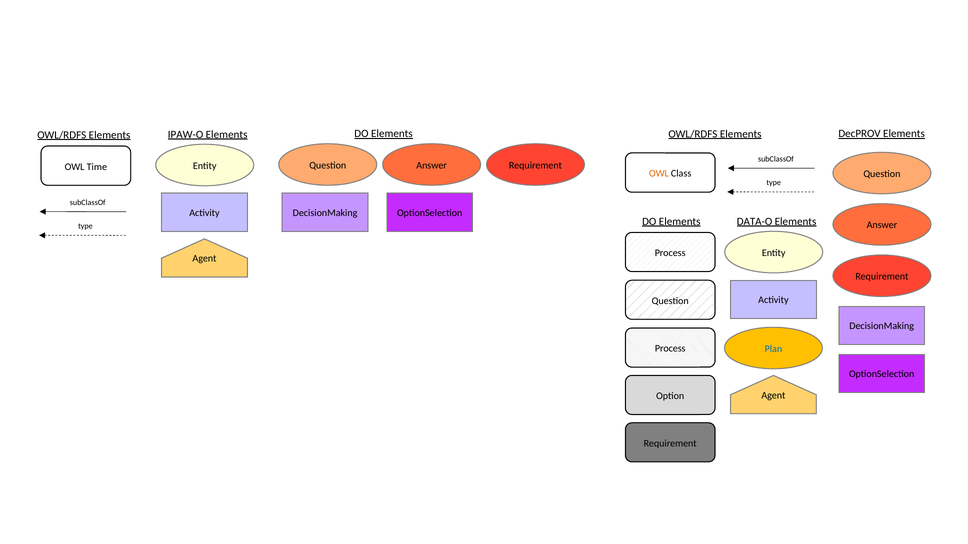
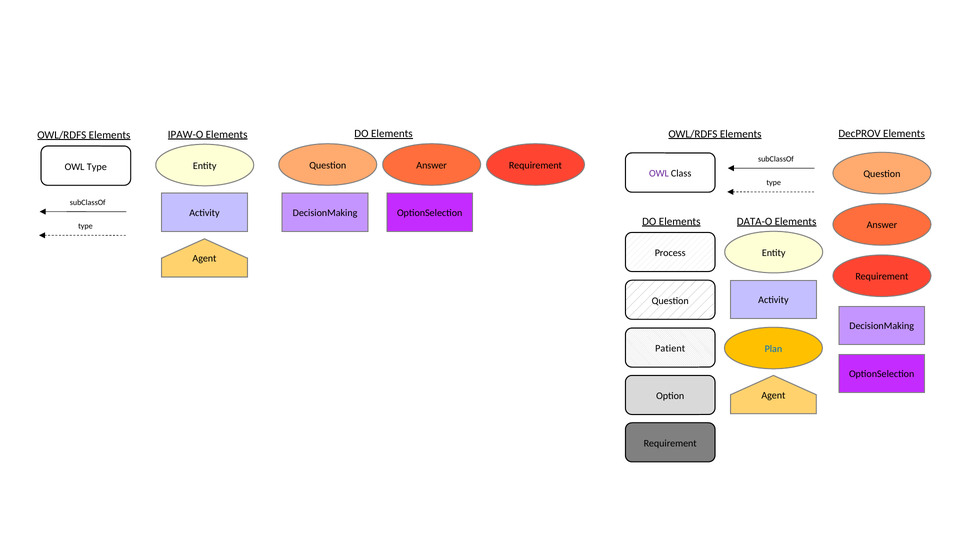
OWL Time: Time -> Type (97, 167)
OWL colour: orange -> purple (659, 174)
Process: Process -> Patient (670, 349)
